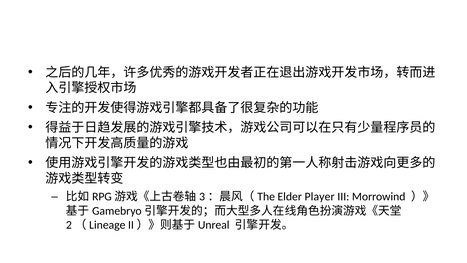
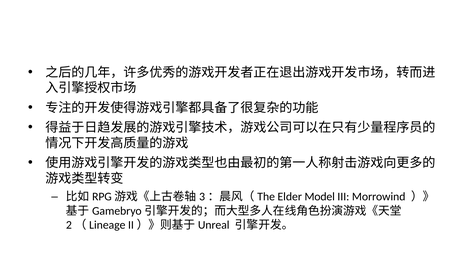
Player: Player -> Model (320, 197)
